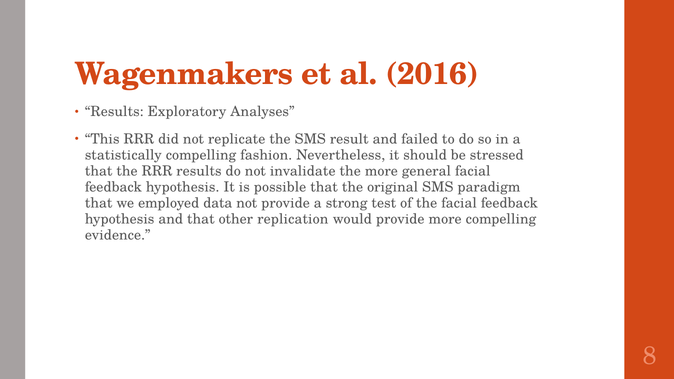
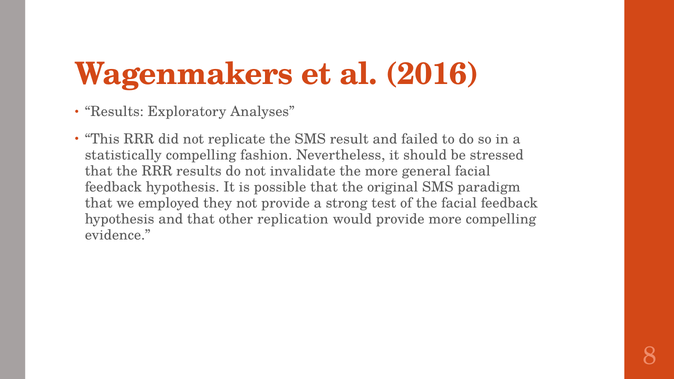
data: data -> they (218, 203)
